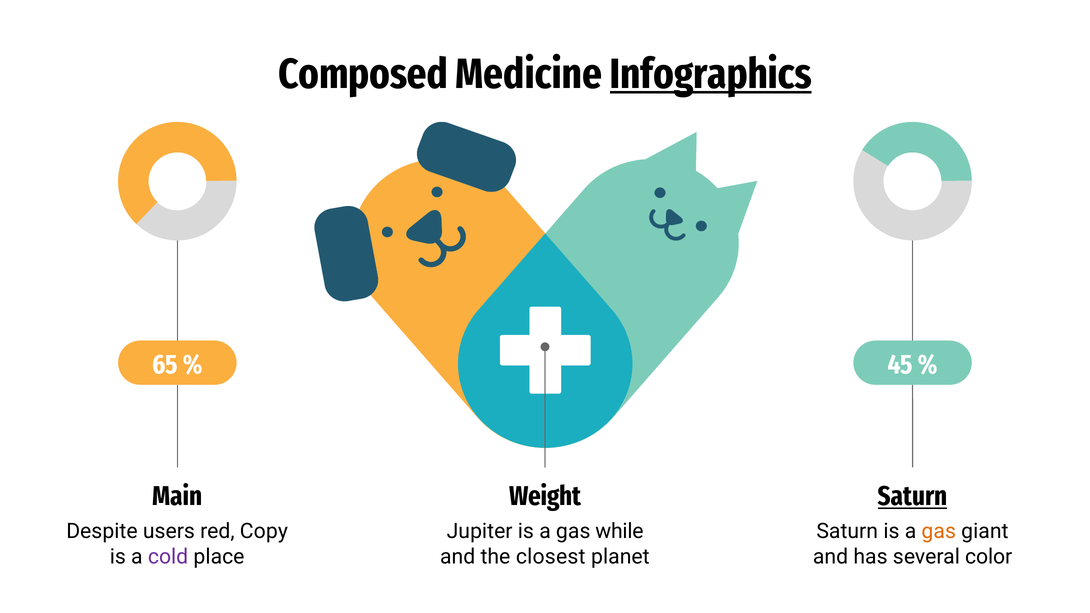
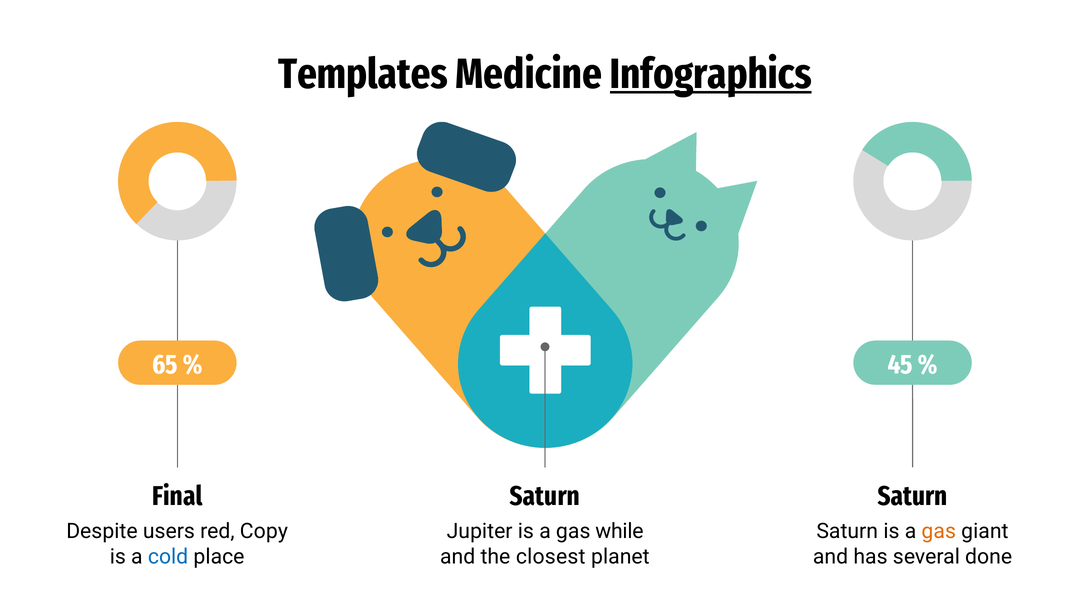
Composed: Composed -> Templates (363, 74)
Main: Main -> Final (177, 497)
Weight: Weight -> Saturn (545, 497)
Saturn underline: present -> none (913, 497)
cold colour: purple -> blue (168, 557)
color: color -> done (989, 557)
